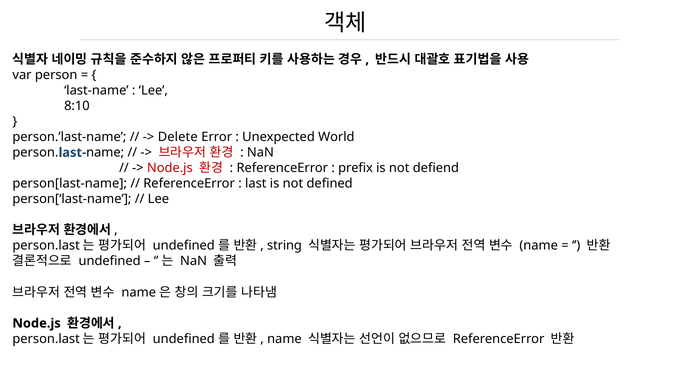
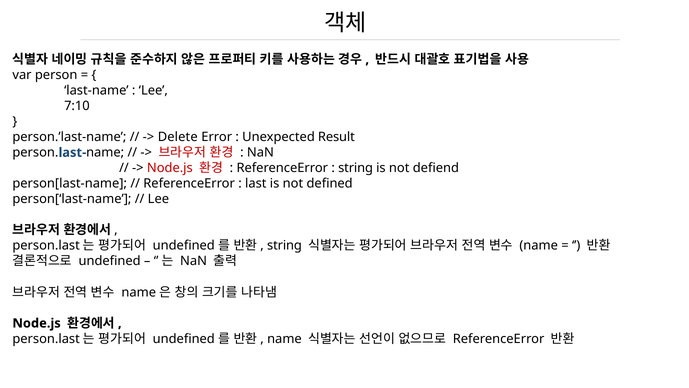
8:10: 8:10 -> 7:10 (77, 106)
World: World -> Result (336, 137)
prefix: prefix -> string (356, 168)
